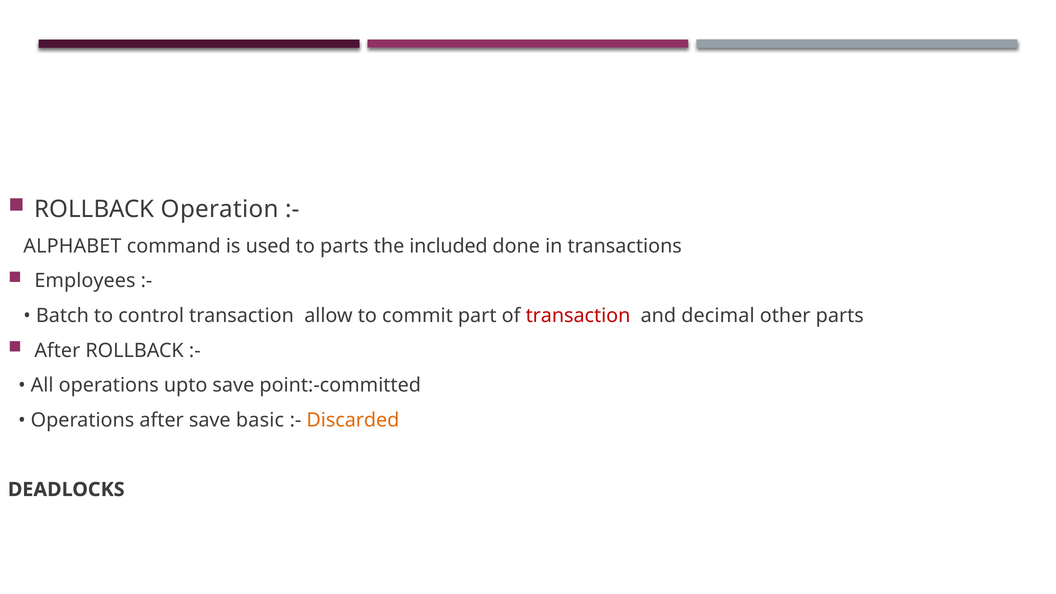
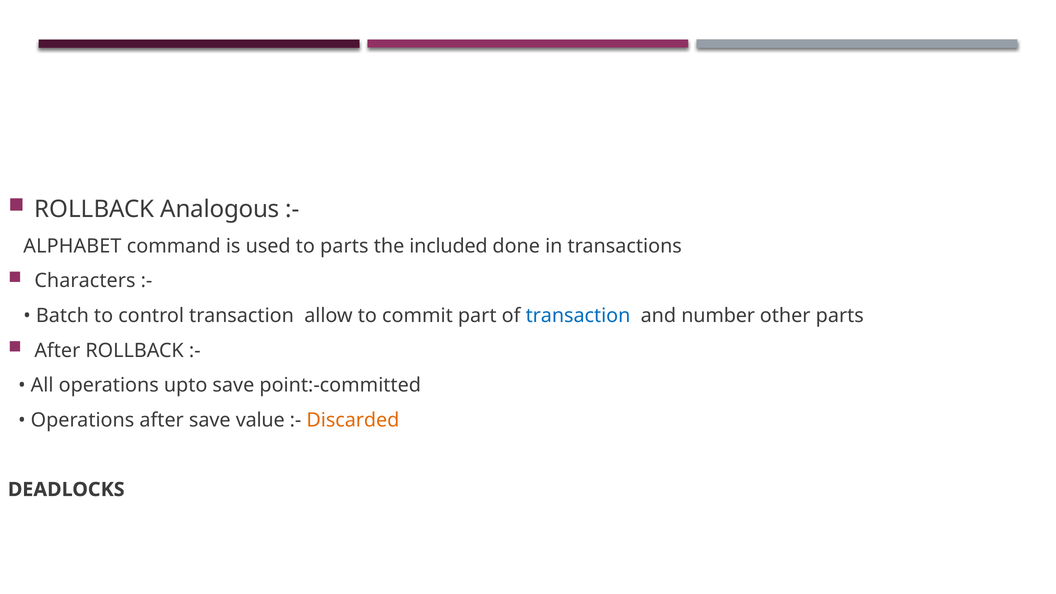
Operation: Operation -> Analogous (220, 209)
Employees: Employees -> Characters (85, 281)
transaction colour: red -> blue (578, 316)
decimal: decimal -> number (718, 316)
basic: basic -> value (260, 420)
